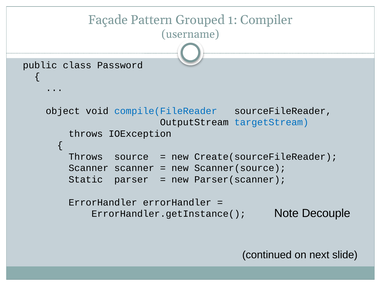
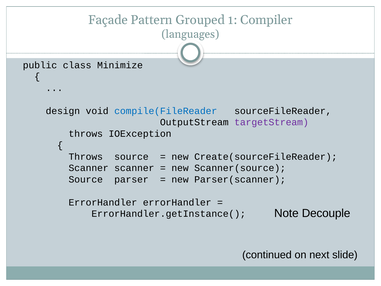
username: username -> languages (190, 34)
Password: Password -> Minimize (120, 65)
object: object -> design (63, 111)
targetStream colour: blue -> purple (271, 122)
Static: Static -> Source (86, 179)
